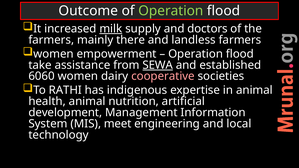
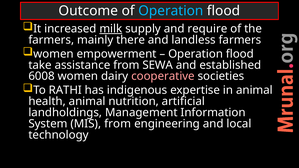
Operation colour: light green -> light blue (171, 11)
doctors: doctors -> require (207, 29)
SEWA underline: present -> none (158, 65)
6060: 6060 -> 6008 (42, 76)
development: development -> landholdings (65, 113)
MIS meet: meet -> from (118, 124)
